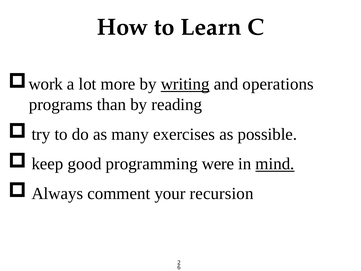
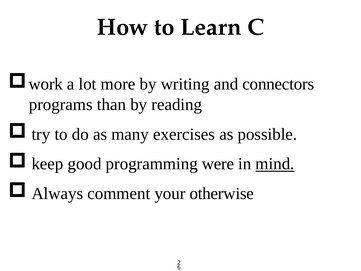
writing underline: present -> none (185, 84)
operations: operations -> connectors (278, 84)
recursion: recursion -> otherwise (222, 193)
